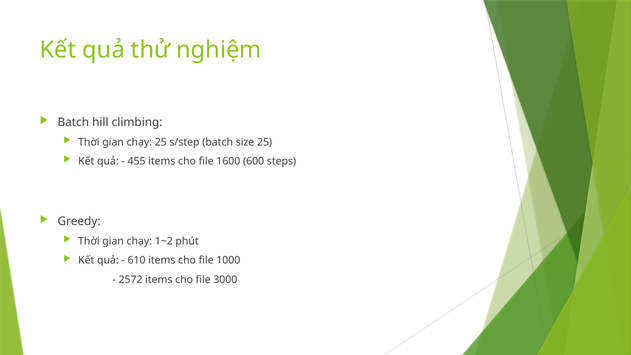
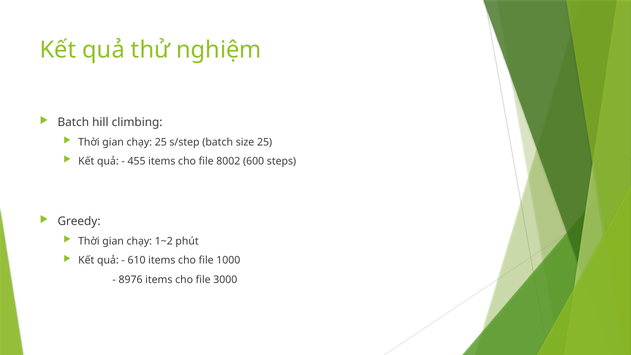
1600: 1600 -> 8002 (228, 161)
2572: 2572 -> 8976 (131, 280)
